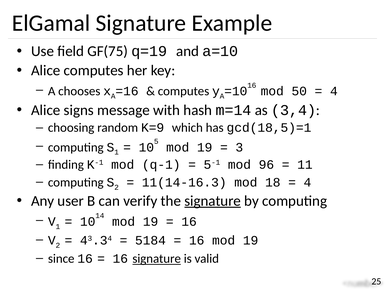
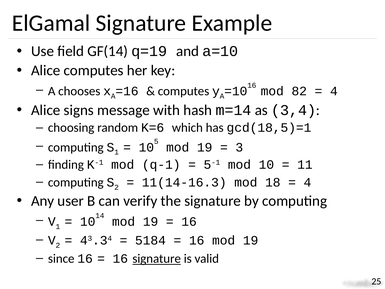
GF(75: GF(75 -> GF(14 (108, 51)
50: 50 -> 82 (299, 91)
K=9: K=9 -> K=6 (153, 128)
mod 96: 96 -> 10 (266, 164)
signature underline: present -> none (213, 201)
